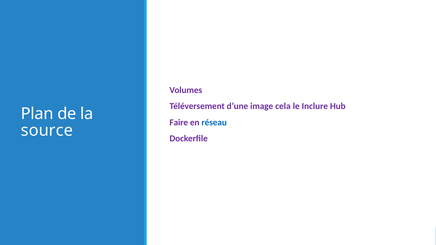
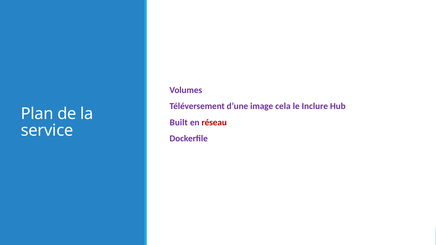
Faire: Faire -> Built (179, 123)
réseau colour: blue -> red (214, 123)
source: source -> service (47, 131)
